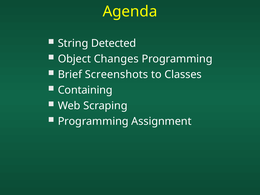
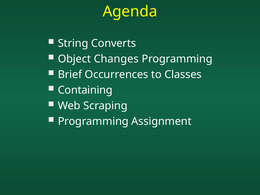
Detected: Detected -> Converts (114, 43)
Screenshots: Screenshots -> Occurrences (117, 74)
